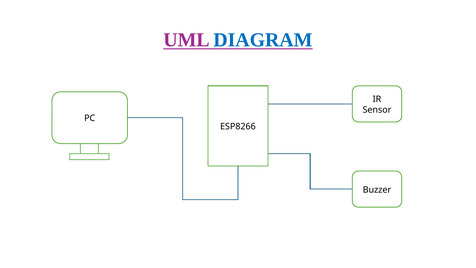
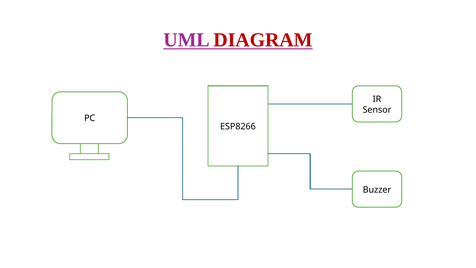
DIAGRAM colour: blue -> red (263, 40)
